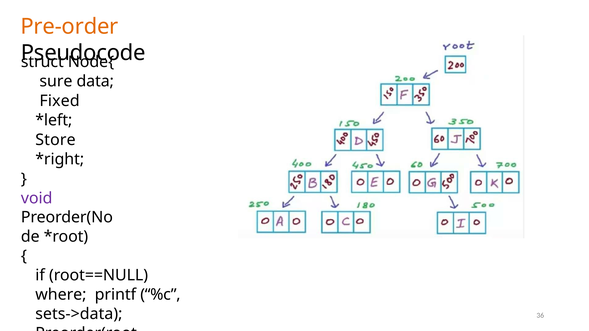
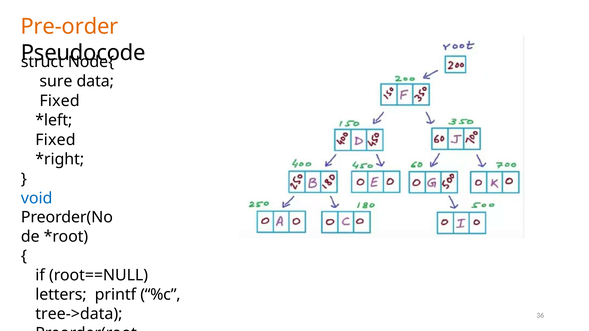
Store: Store -> Fixed (55, 140)
void colour: purple -> blue (37, 198)
where: where -> letters (61, 295)
sets->data: sets->data -> tree->data (79, 314)
